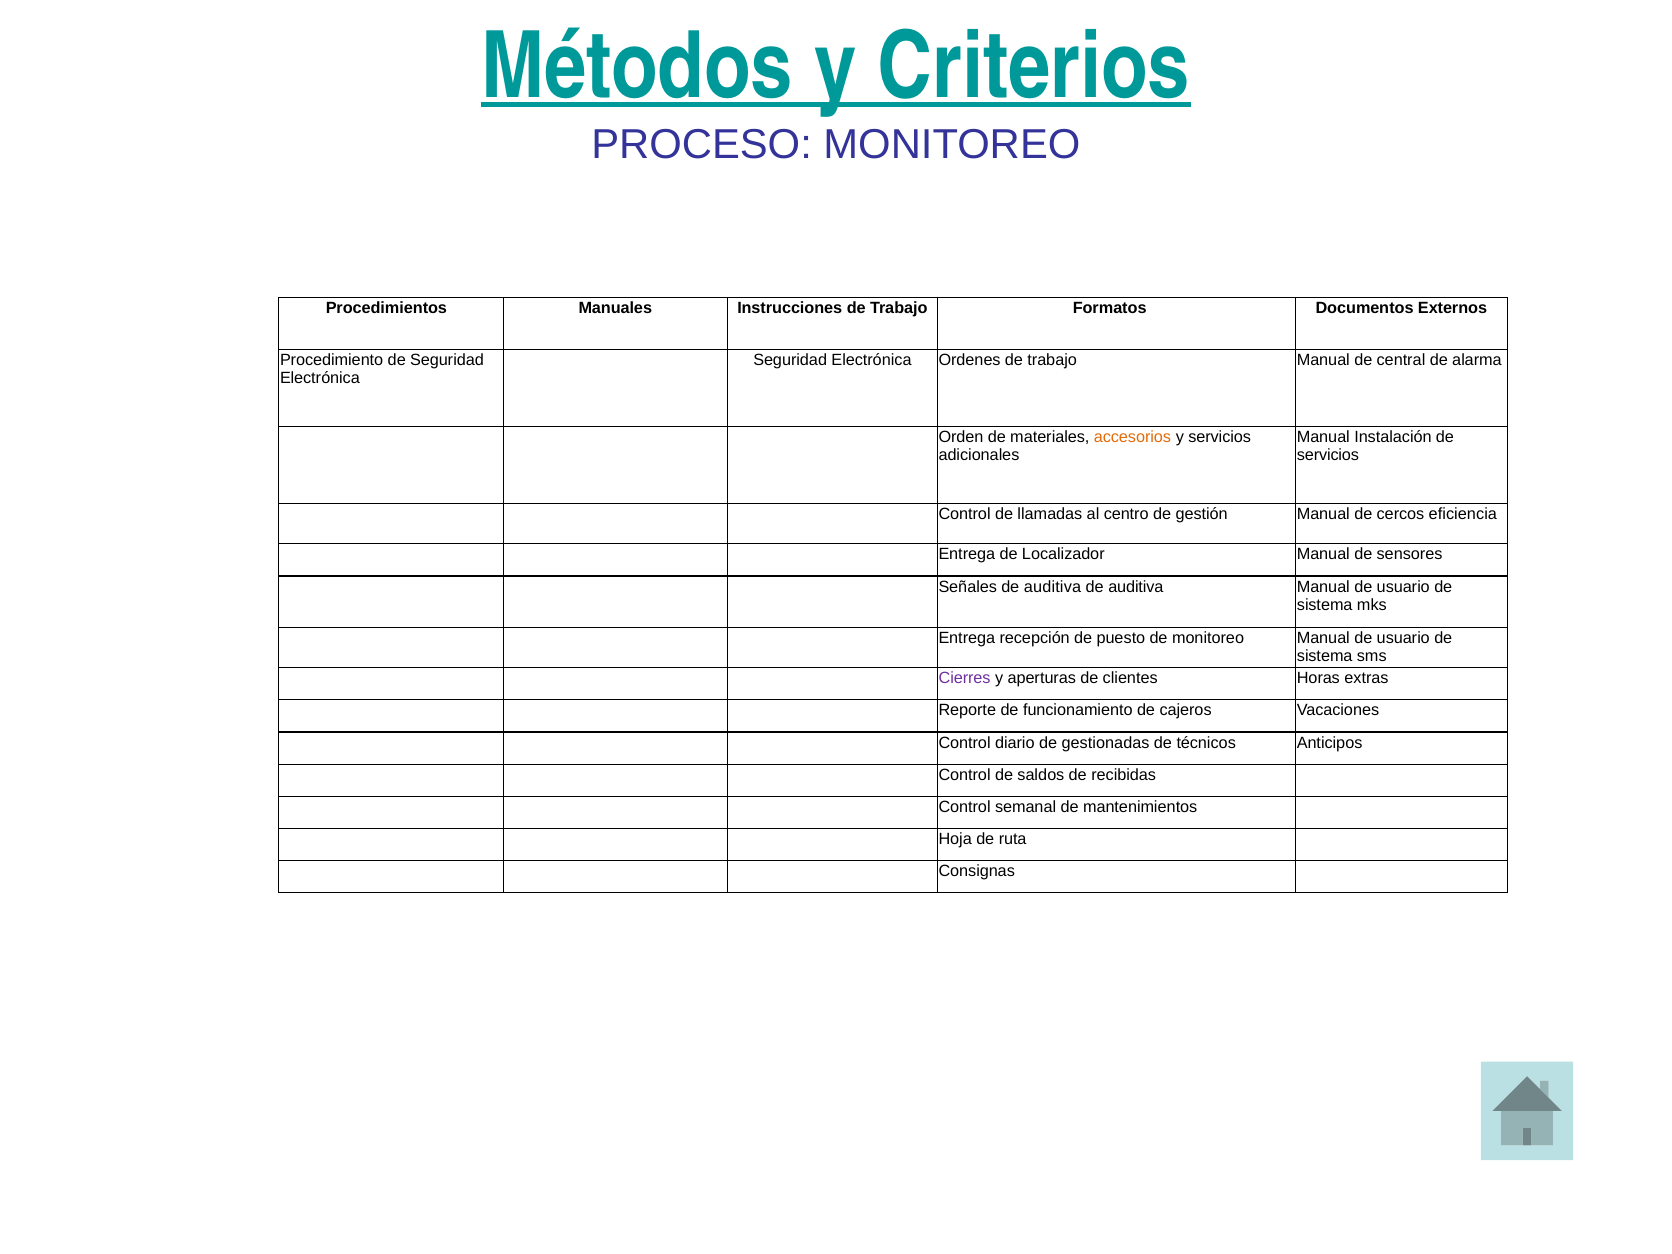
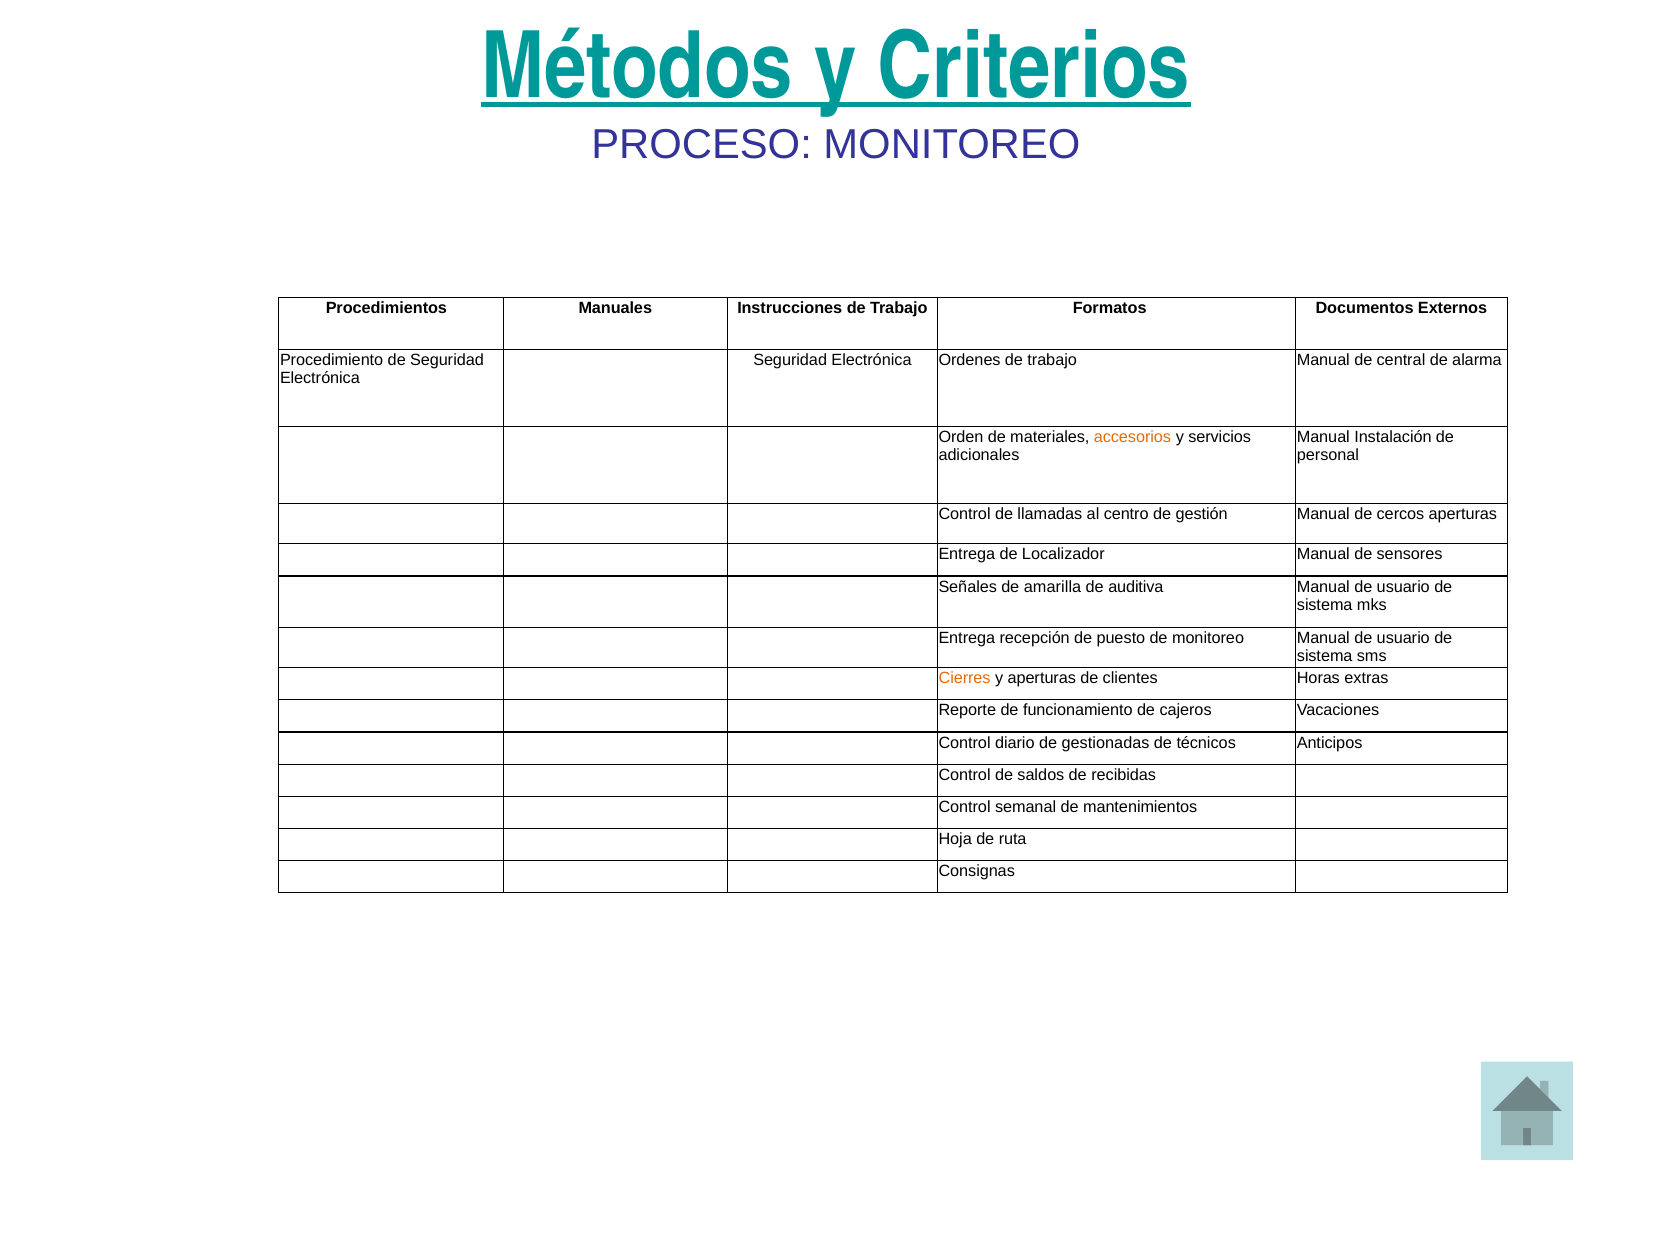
servicios: servicios -> personal (1328, 455)
cercos eficiencia: eficiencia -> aperturas (1463, 514)
Señales de auditiva: auditiva -> amarilla (1053, 587)
Cierres colour: purple -> orange (965, 679)
